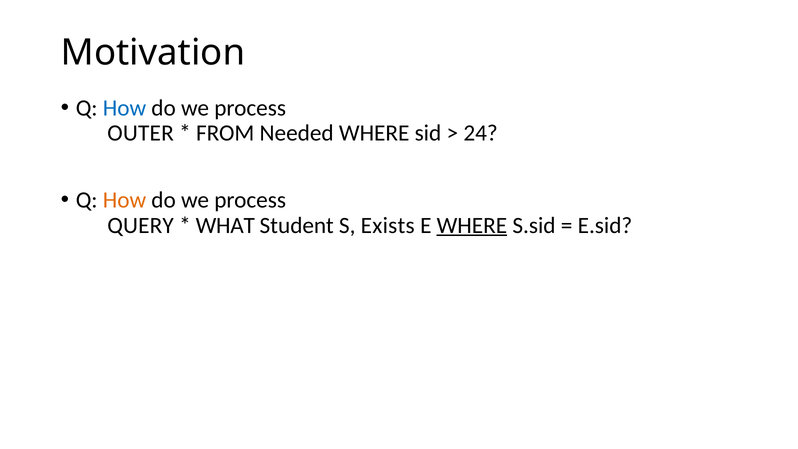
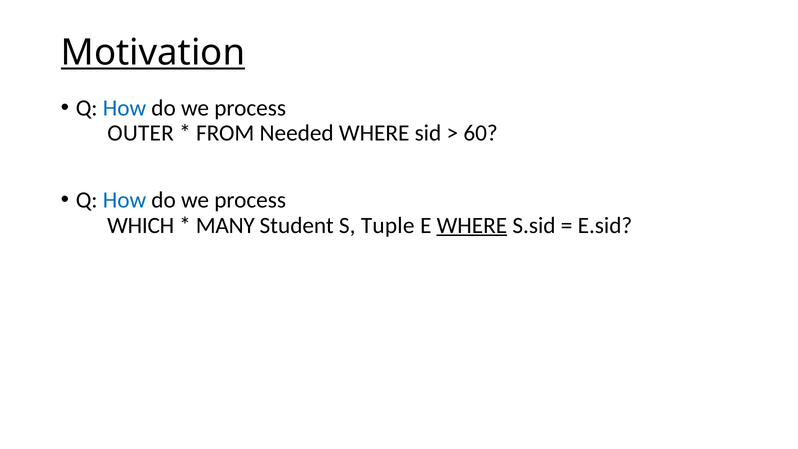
Motivation underline: none -> present (153, 53)
24: 24 -> 60 (481, 133)
How colour: orange -> blue (124, 200)
QUERY: QUERY -> WHICH (141, 225)
WHAT: WHAT -> MANY (225, 225)
Exists: Exists -> Tuple (388, 225)
